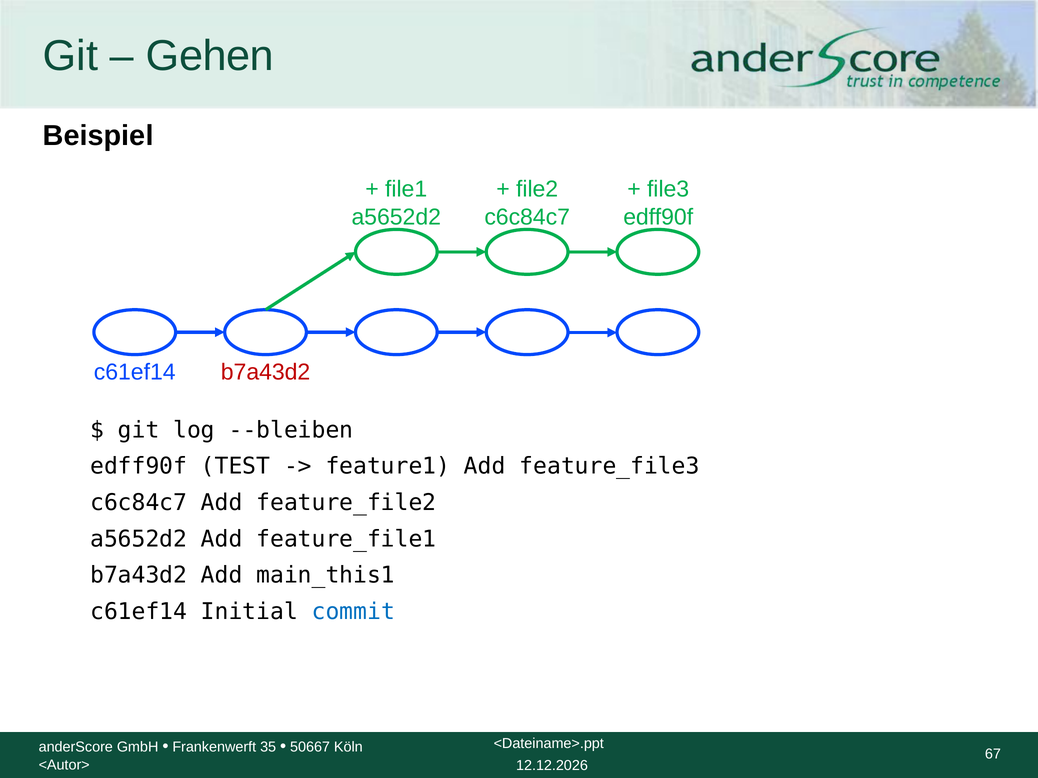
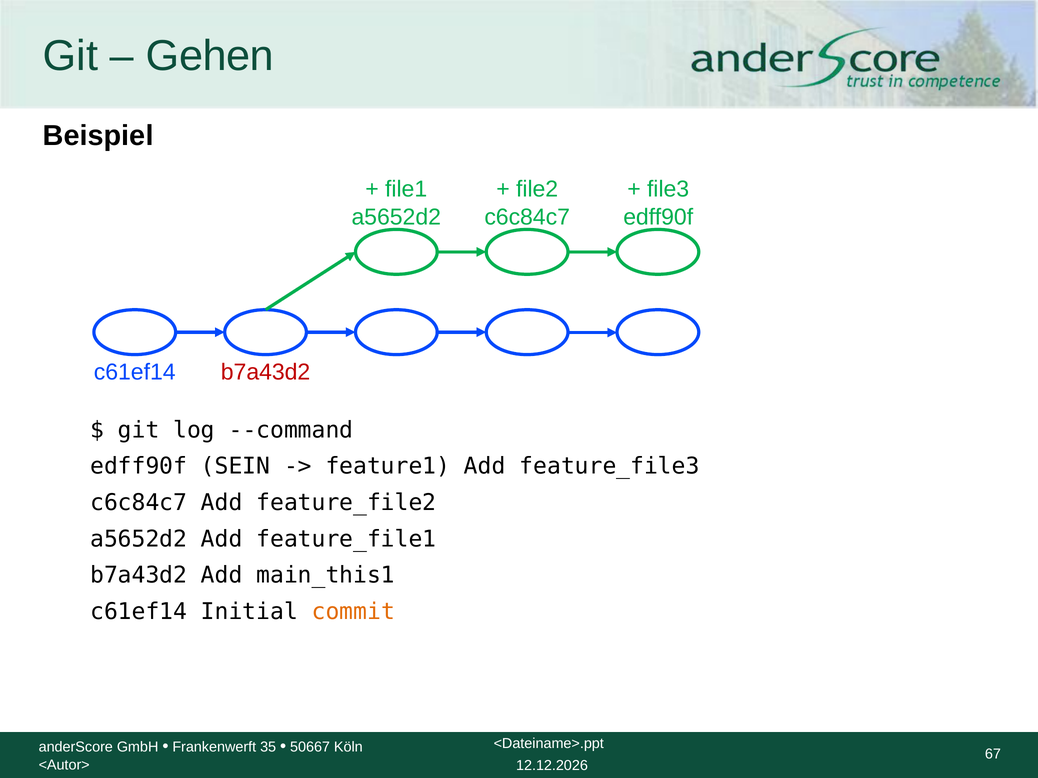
--bleiben: --bleiben -> --command (291, 430)
TEST: TEST -> SEIN (236, 467)
commit colour: blue -> orange (353, 612)
